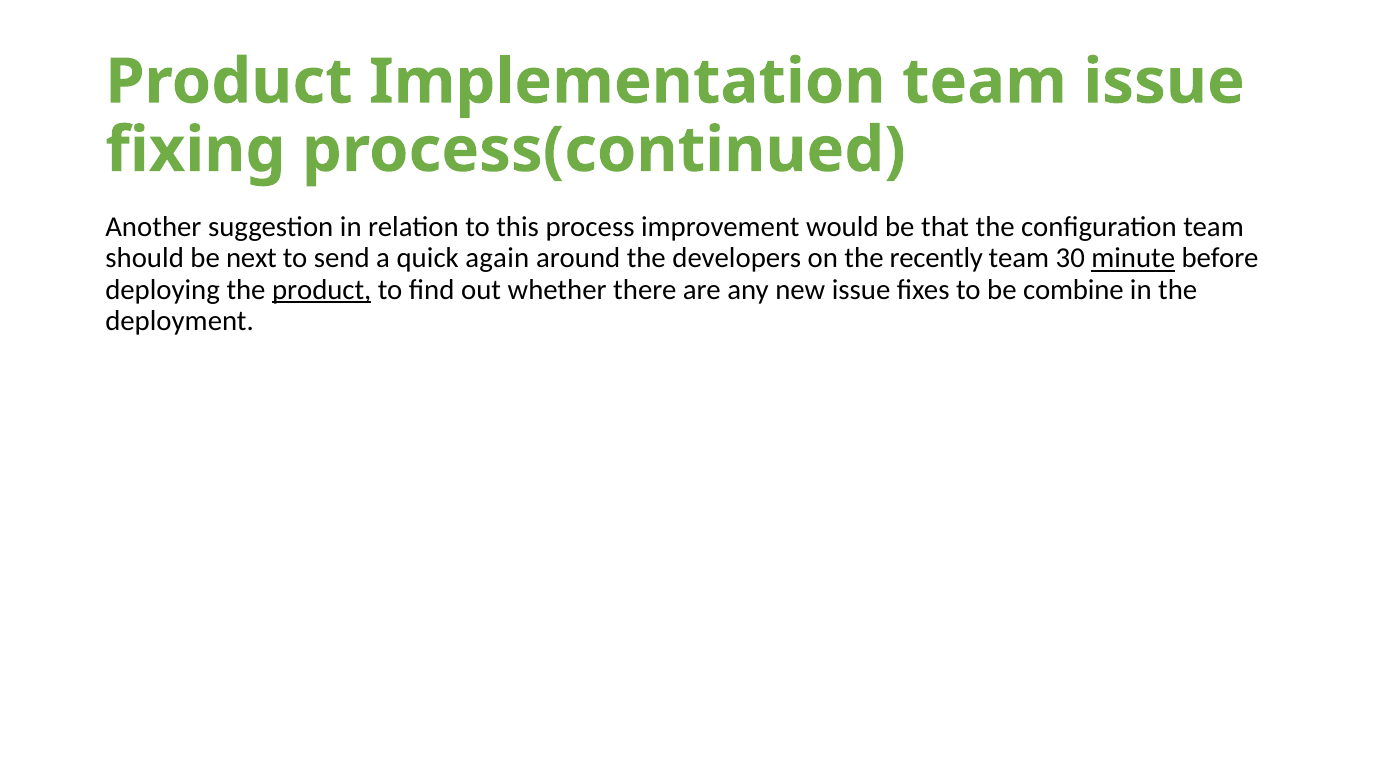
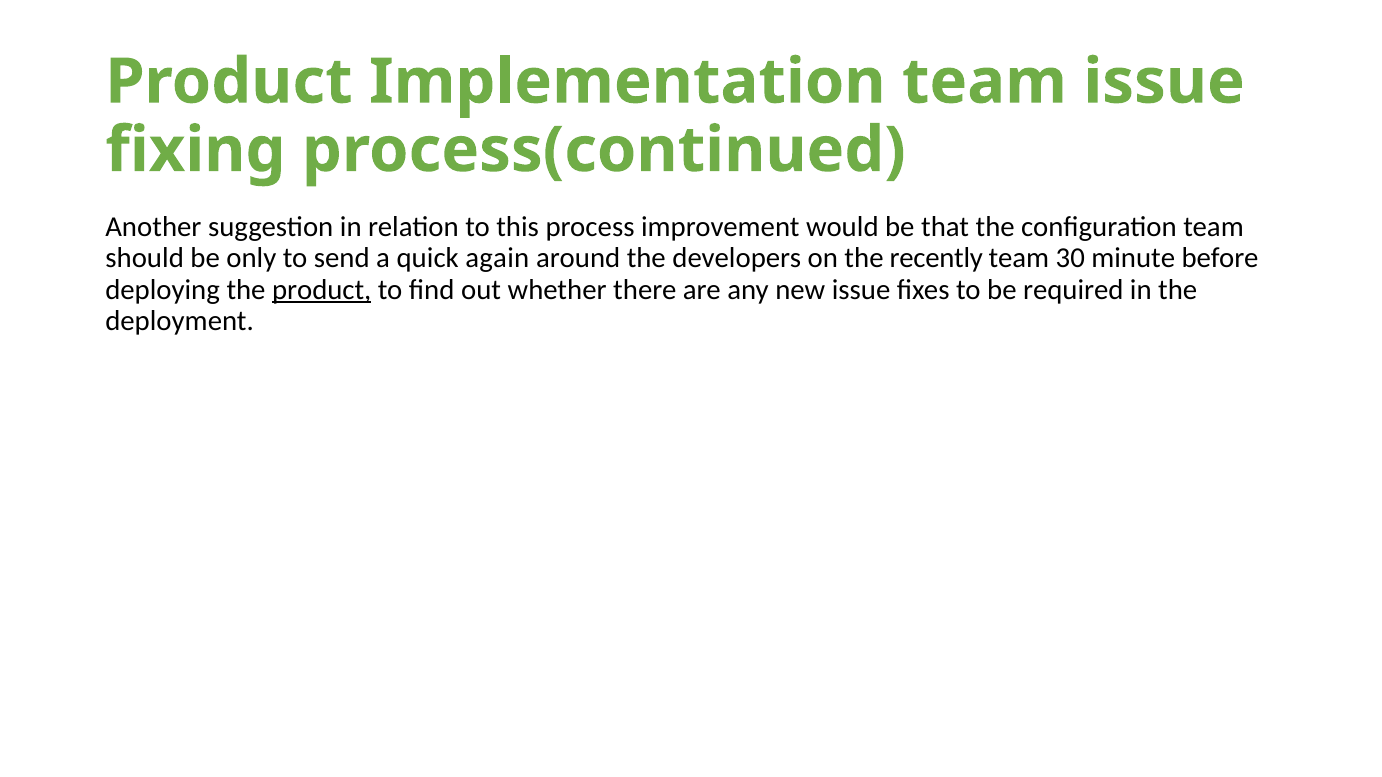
next: next -> only (251, 259)
minute underline: present -> none (1133, 259)
combine: combine -> required (1073, 290)
